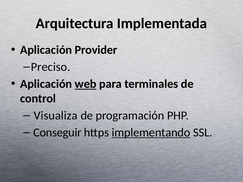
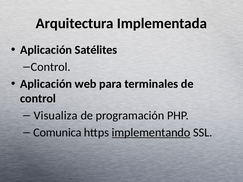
Provider: Provider -> Satélites (96, 50)
Preciso: Preciso -> Control (51, 67)
web underline: present -> none (86, 84)
Conseguir: Conseguir -> Comunica (57, 133)
